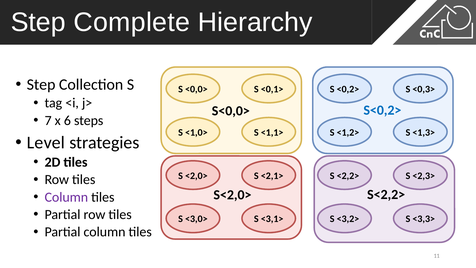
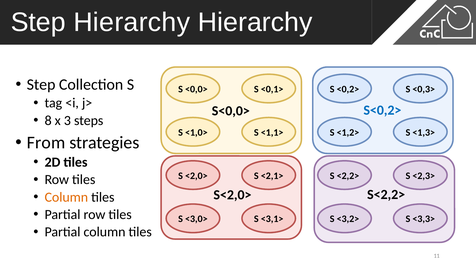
Step Complete: Complete -> Hierarchy (132, 22)
7: 7 -> 8 (48, 120)
6: 6 -> 3 (67, 120)
Level: Level -> From (46, 142)
Column colour: purple -> orange (66, 197)
